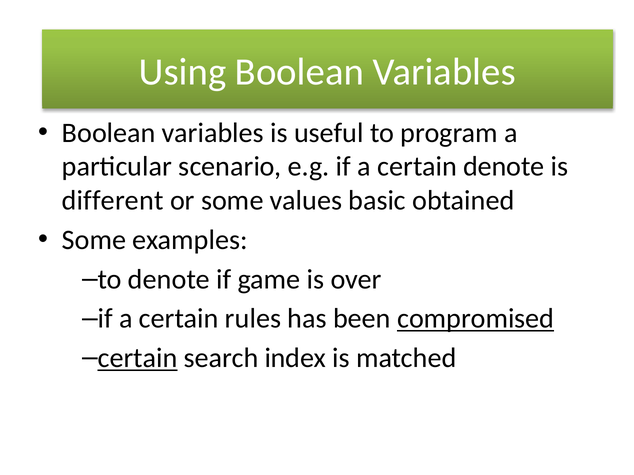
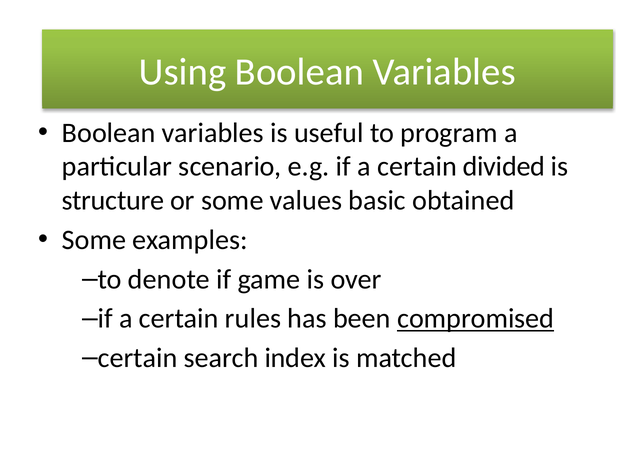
certain denote: denote -> divided (504, 167)
different: different -> structure (113, 201)
certain underline: present -> none (138, 358)
